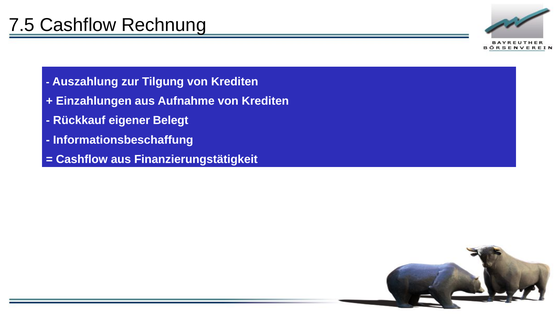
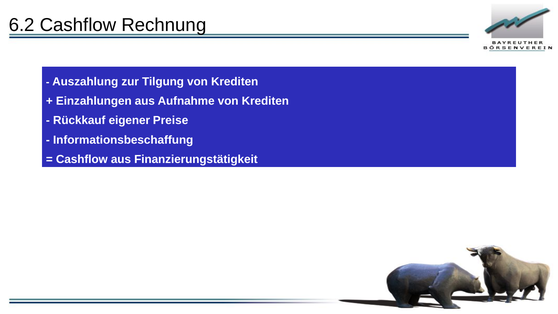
7.5: 7.5 -> 6.2 (22, 25)
Belegt: Belegt -> Preise (171, 120)
